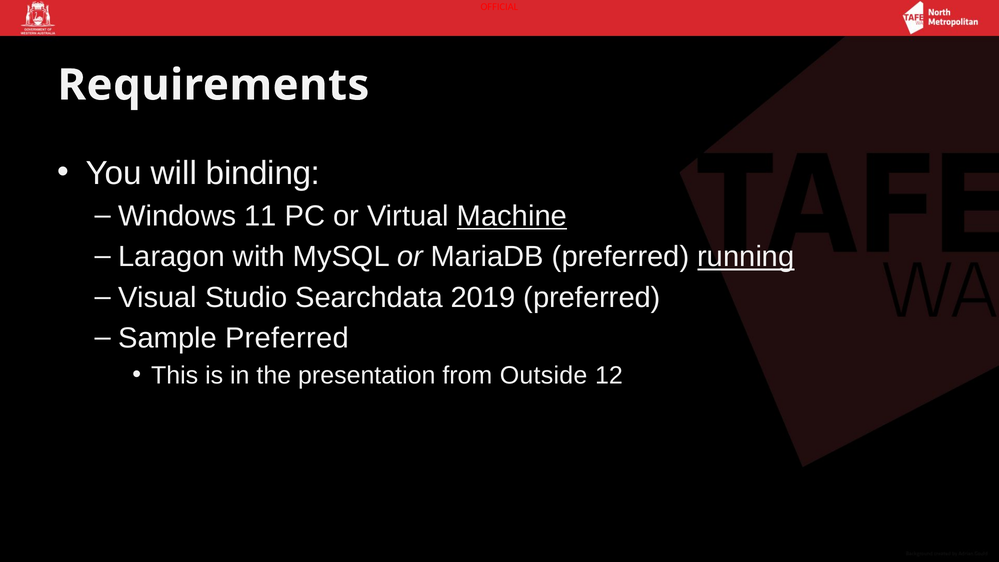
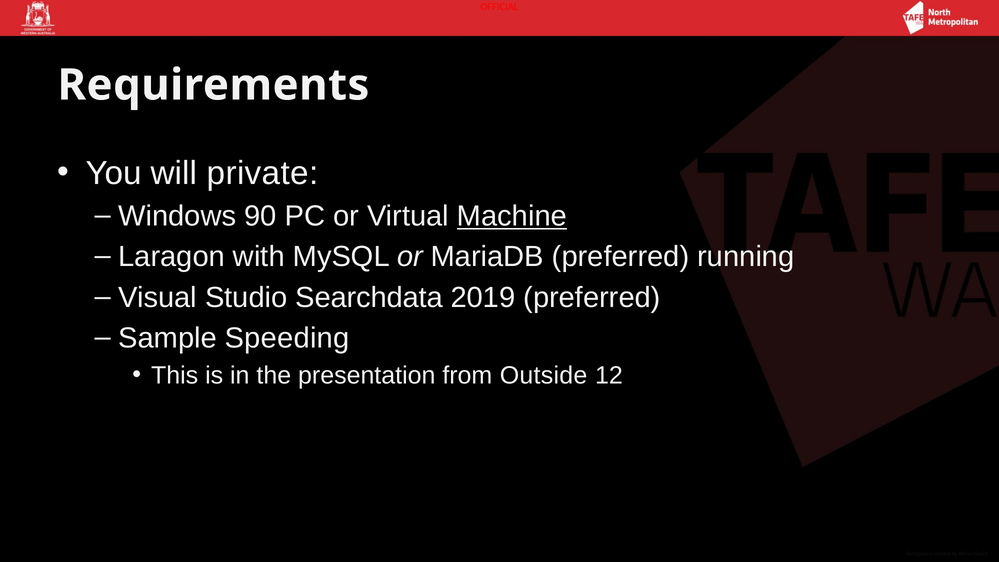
binding: binding -> private (263, 173)
11: 11 -> 90 (260, 216)
running underline: present -> none (746, 257)
Sample Preferred: Preferred -> Speeding (287, 338)
